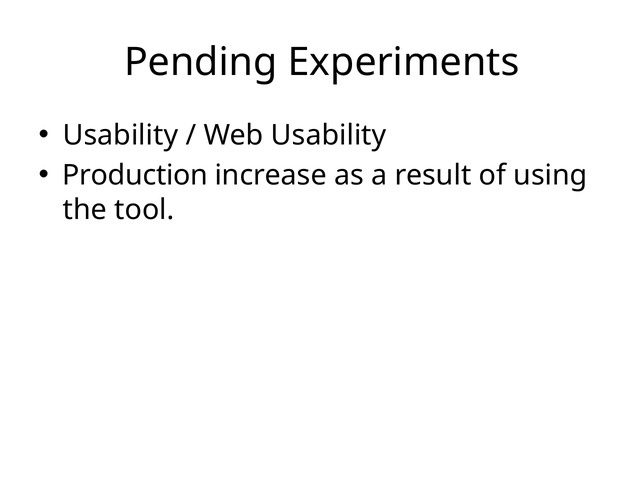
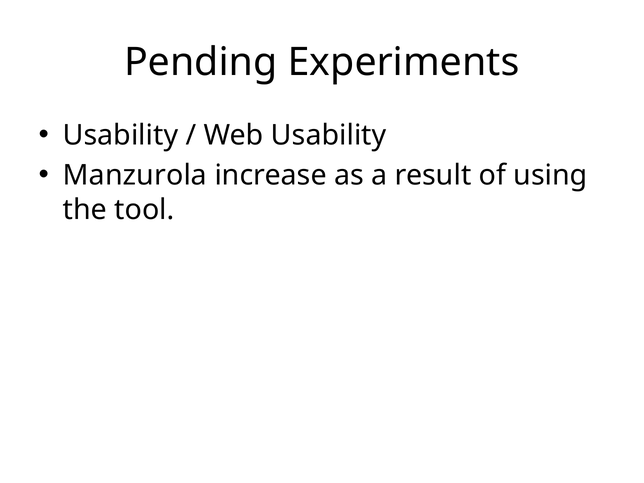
Production: Production -> Manzurola (135, 175)
